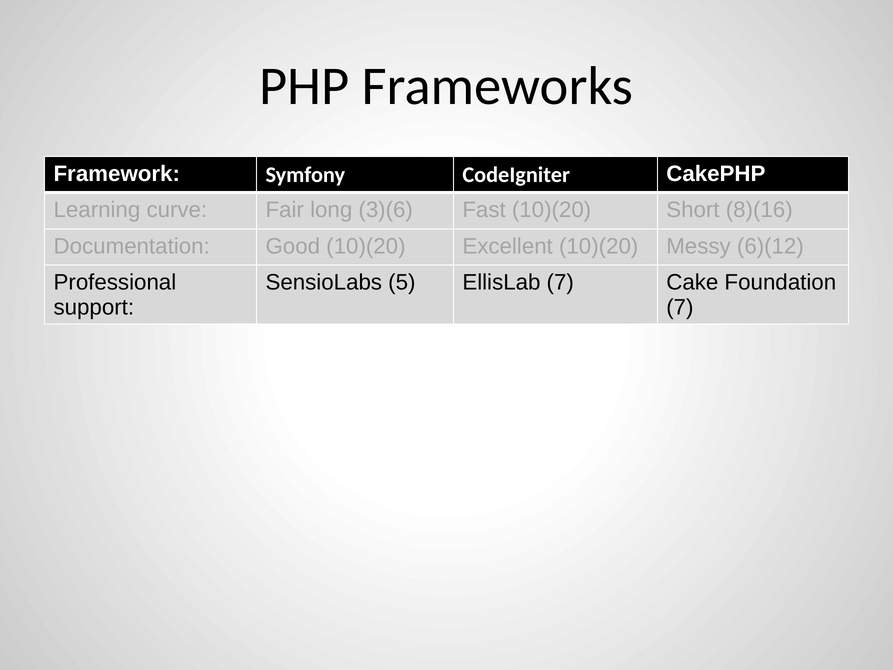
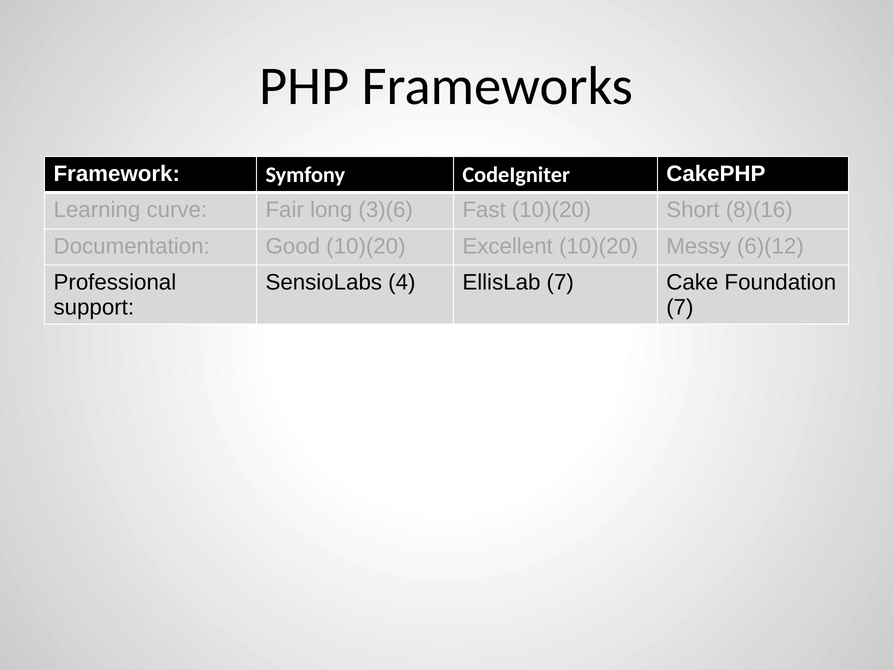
5: 5 -> 4 (402, 282)
